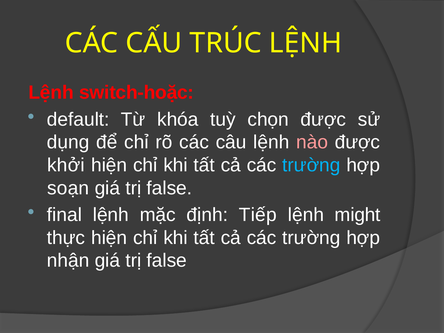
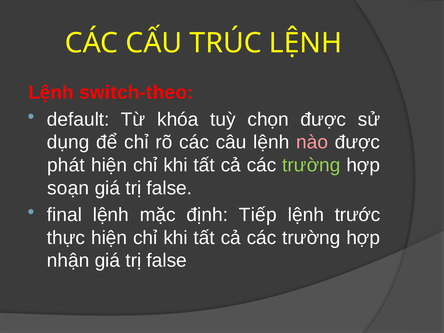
switch-hoặc: switch-hoặc -> switch-theo (136, 93)
khởi: khởi -> phát (66, 165)
trường colour: light blue -> light green (311, 165)
might: might -> trước (358, 215)
